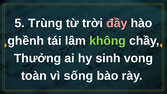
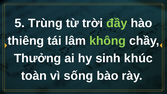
đầy colour: pink -> light green (117, 23)
ghềnh: ghềnh -> thiêng (26, 41)
vong: vong -> khúc (138, 58)
